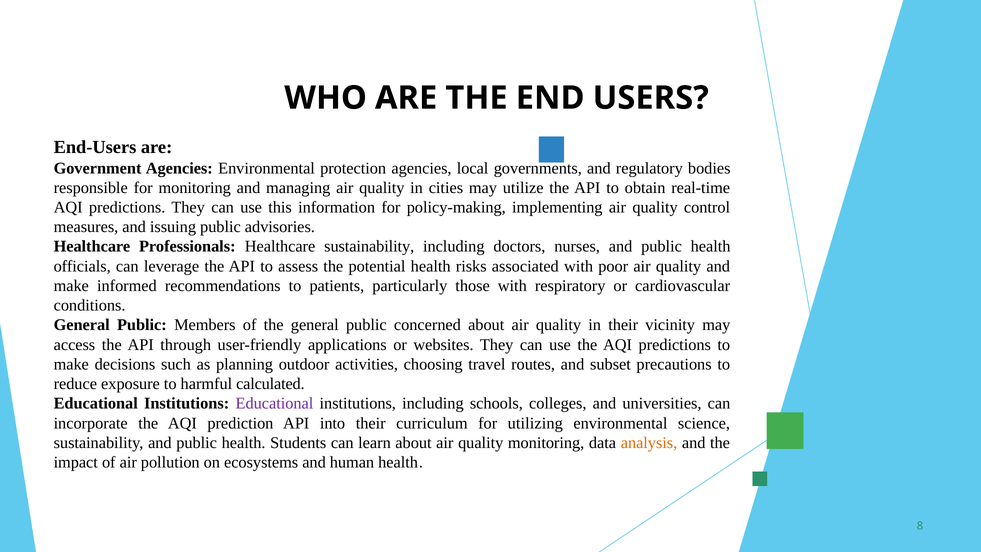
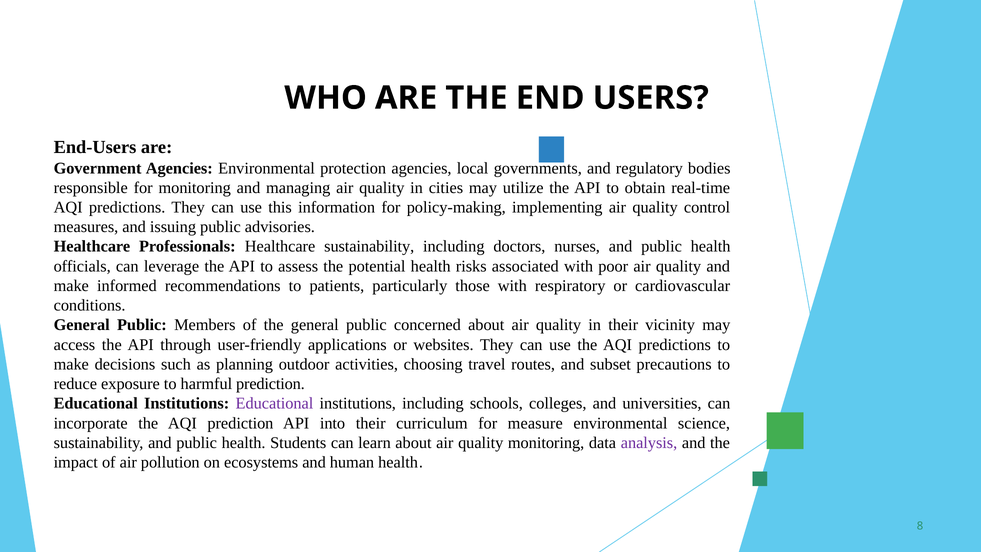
harmful calculated: calculated -> prediction (270, 384)
utilizing: utilizing -> measure (535, 423)
analysis colour: orange -> purple (649, 443)
